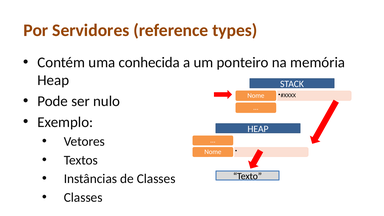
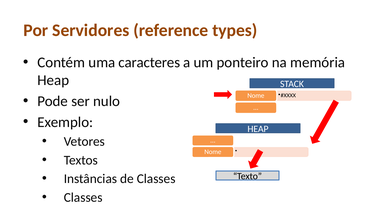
conhecida: conhecida -> caracteres (149, 62)
